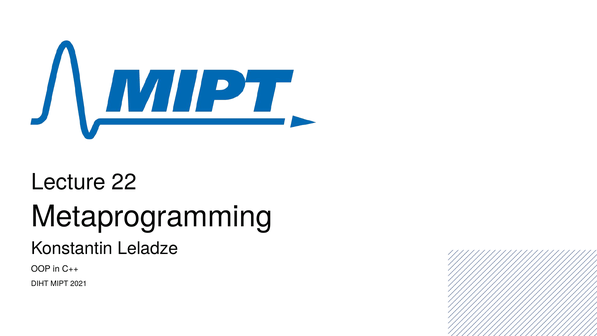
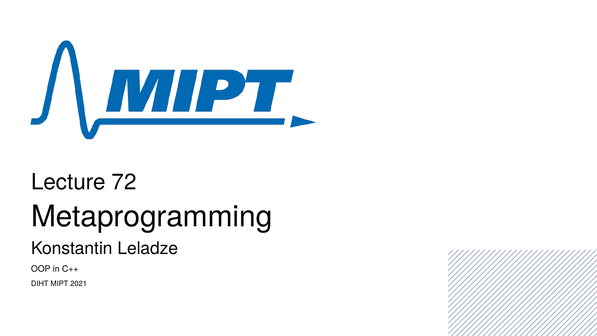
22: 22 -> 72 (124, 182)
